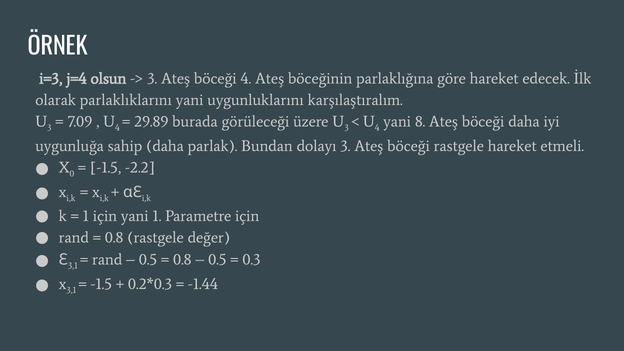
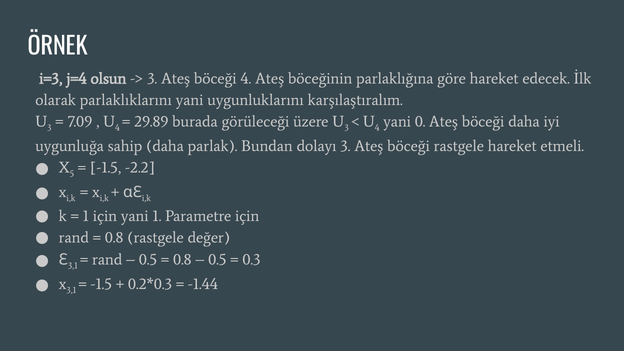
8: 8 -> 0 (420, 122)
0: 0 -> 5 (72, 174)
